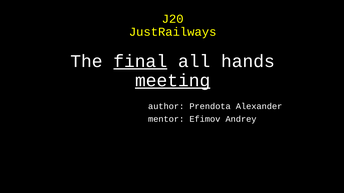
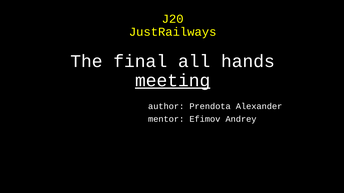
final underline: present -> none (140, 61)
